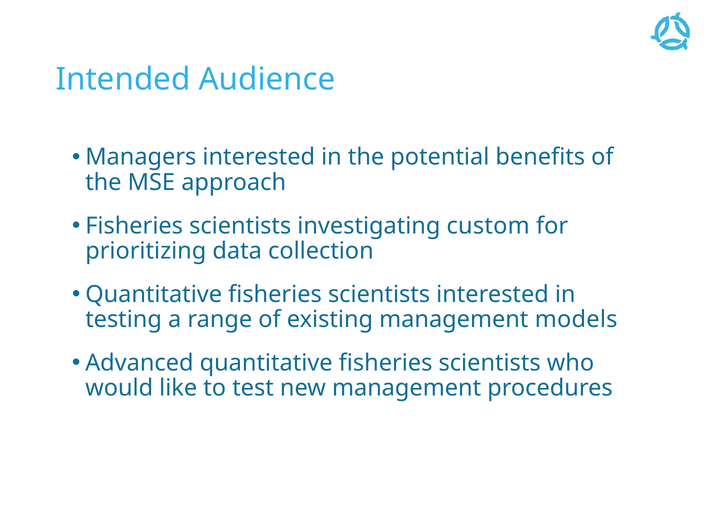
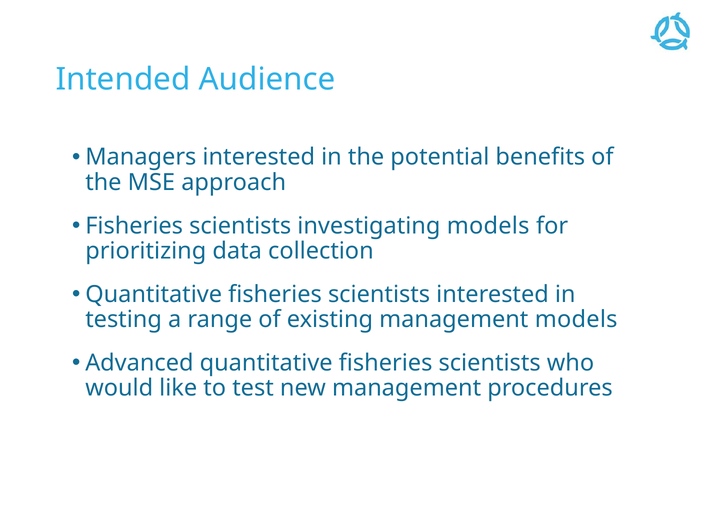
investigating custom: custom -> models (488, 226)
